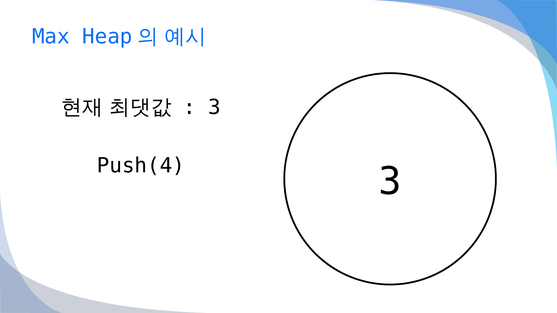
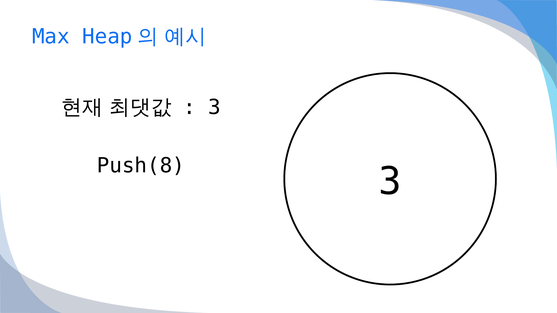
Push(4: Push(4 -> Push(8 (141, 166)
